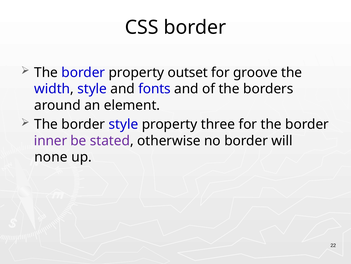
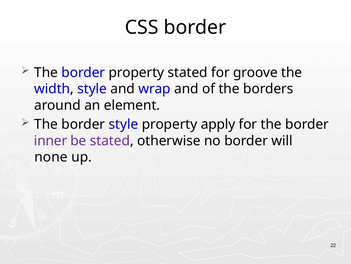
property outset: outset -> stated (188, 72)
fonts: fonts -> wrap (155, 89)
three: three -> apply (218, 124)
